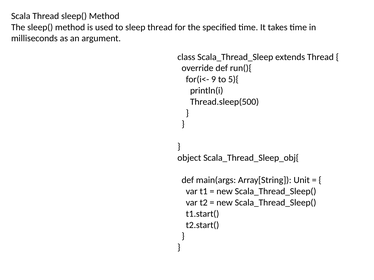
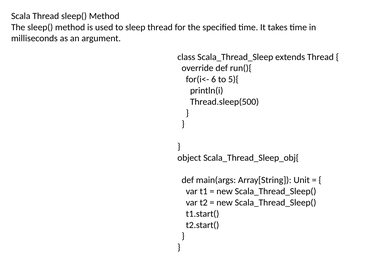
9: 9 -> 6 (214, 80)
